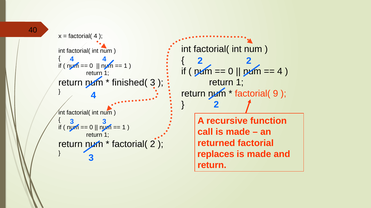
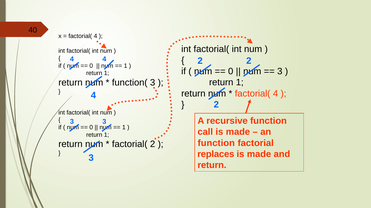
4: 4 -> 3 (280, 72)
finished(: finished( -> function( (130, 83)
9: 9 -> 4 (276, 94)
returned: returned -> function (216, 143)
